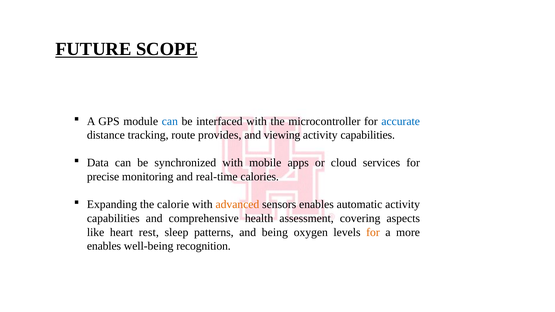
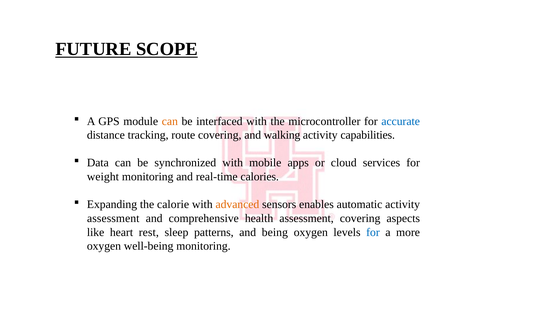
can colour: blue -> orange (170, 121)
route provides: provides -> covering (220, 135)
viewing: viewing -> walking (282, 135)
precise: precise -> weight (103, 177)
capabilities: capabilities -> assessment (113, 218)
for colour: orange -> blue (373, 232)
enables: enables -> oxygen (104, 246)
well-being recognition: recognition -> monitoring (203, 246)
